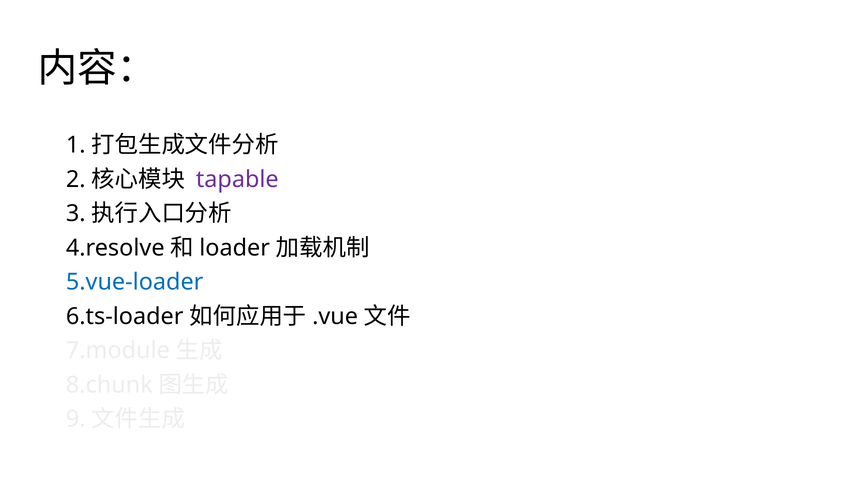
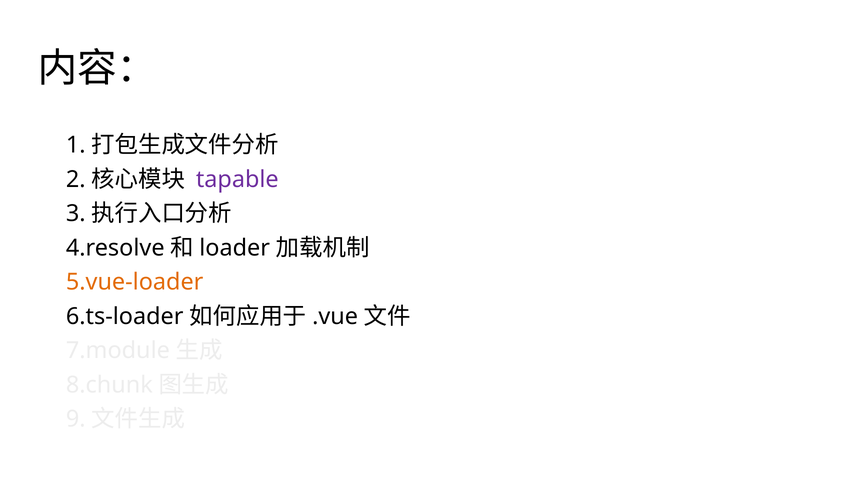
5.vue-loader colour: blue -> orange (135, 282)
